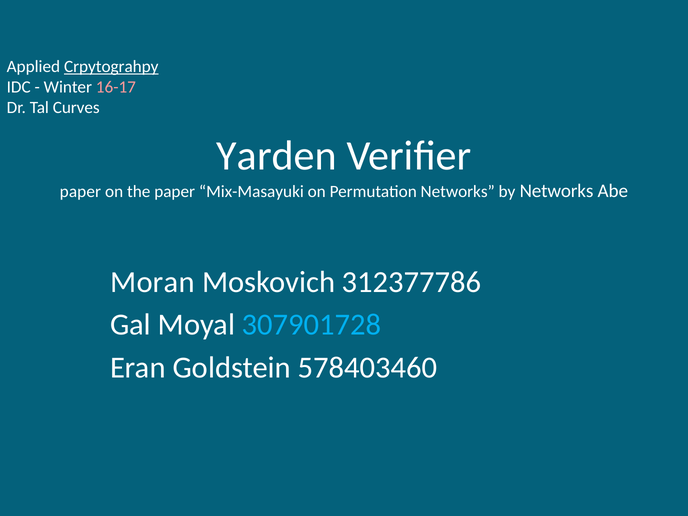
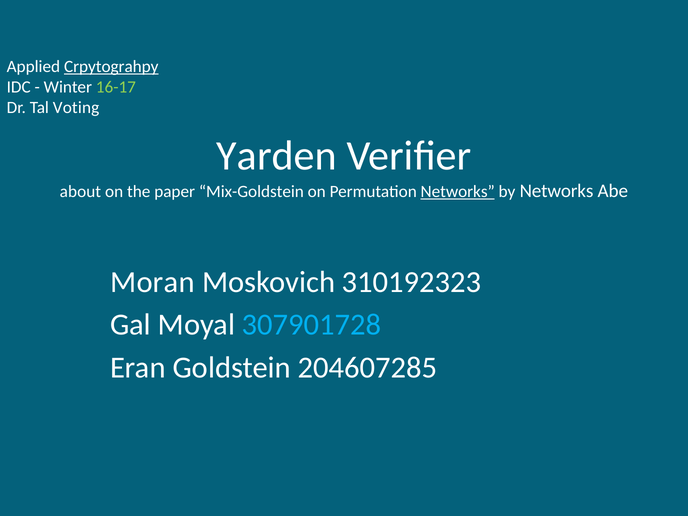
16-17 colour: pink -> light green (116, 87)
Curves: Curves -> Voting (76, 108)
paper: paper -> about (80, 191)
Mix-Masayuki: Mix-Masayuki -> Mix-Goldstein (251, 191)
Networks underline: none -> present (458, 191)
312377786: 312377786 -> 310192323 (412, 282)
578403460: 578403460 -> 204607285 (368, 368)
